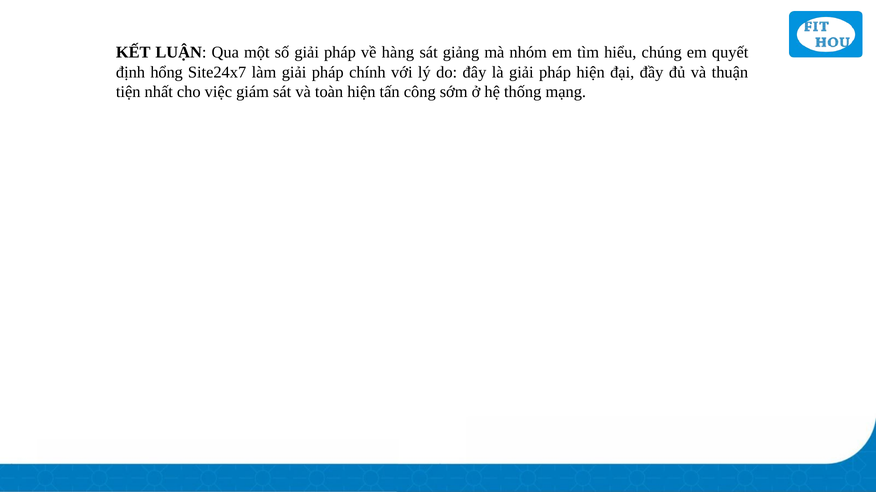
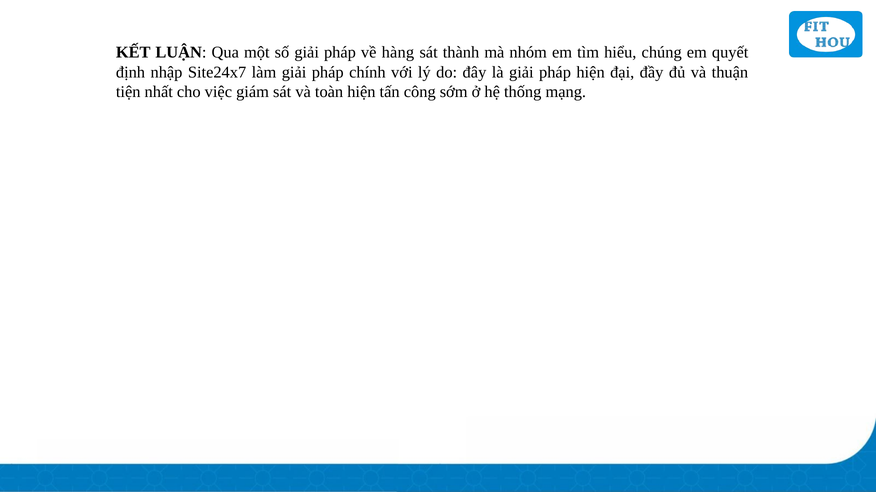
giảng: giảng -> thành (461, 53)
hổng: hổng -> nhập (167, 72)
